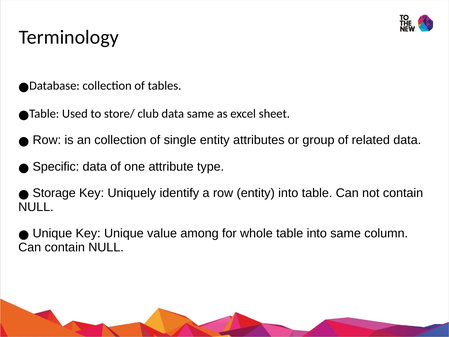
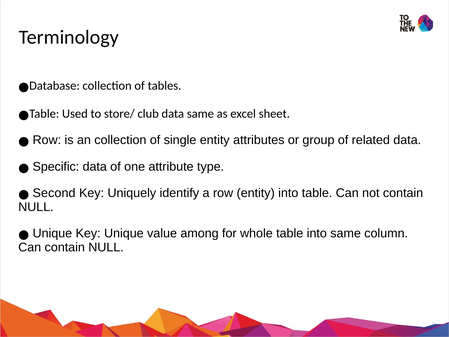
Storage: Storage -> Second (54, 193)
